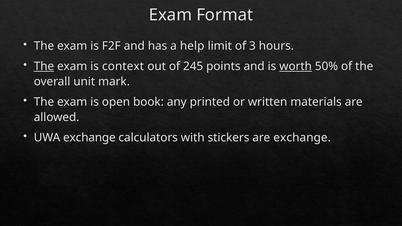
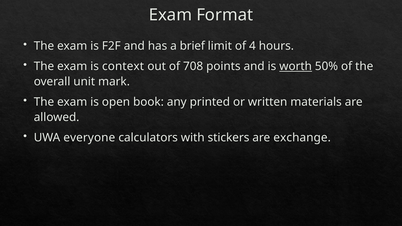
help: help -> brief (192, 46)
3: 3 -> 4 (252, 46)
The underline: present -> none (44, 66)
245: 245 -> 708 (193, 66)
UWA exchange: exchange -> everyone (89, 138)
